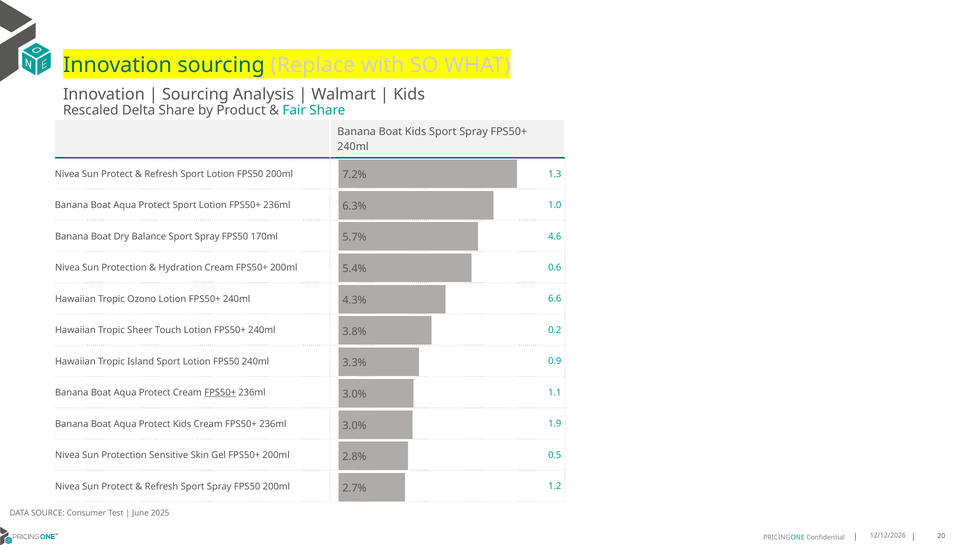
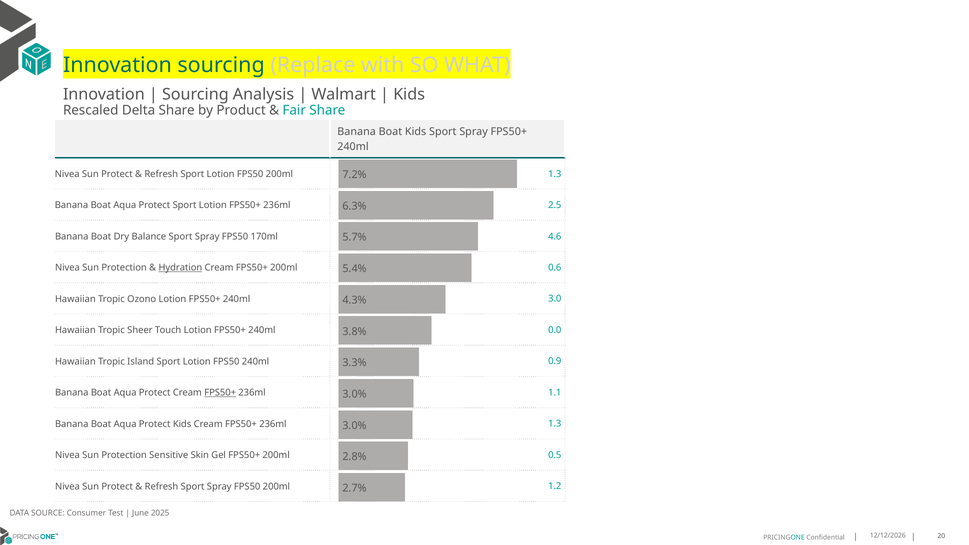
1.0: 1.0 -> 2.5 (555, 205)
Hydration underline: none -> present (180, 268)
6.6: 6.6 -> 3.0 (555, 299)
0.2: 0.2 -> 0.0 (555, 330)
236ml 1.9: 1.9 -> 1.3 (555, 424)
